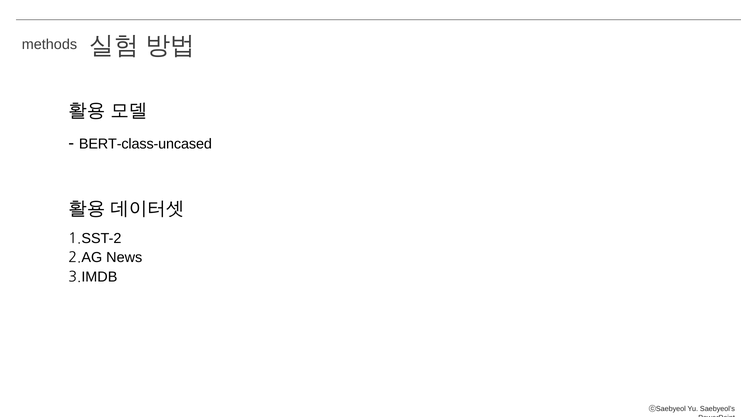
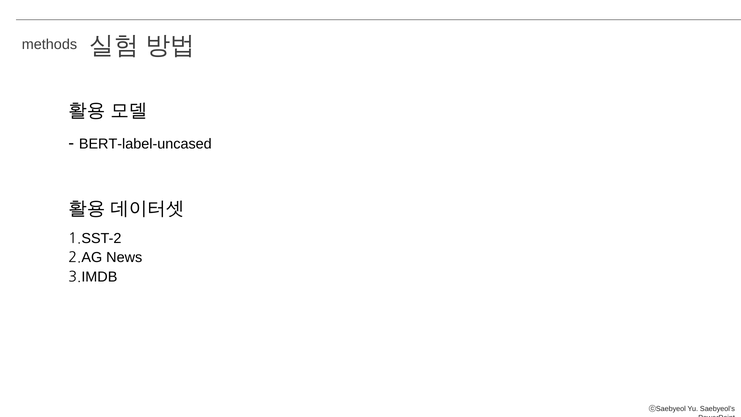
BERT-class-uncased: BERT-class-uncased -> BERT-label-uncased (145, 144)
